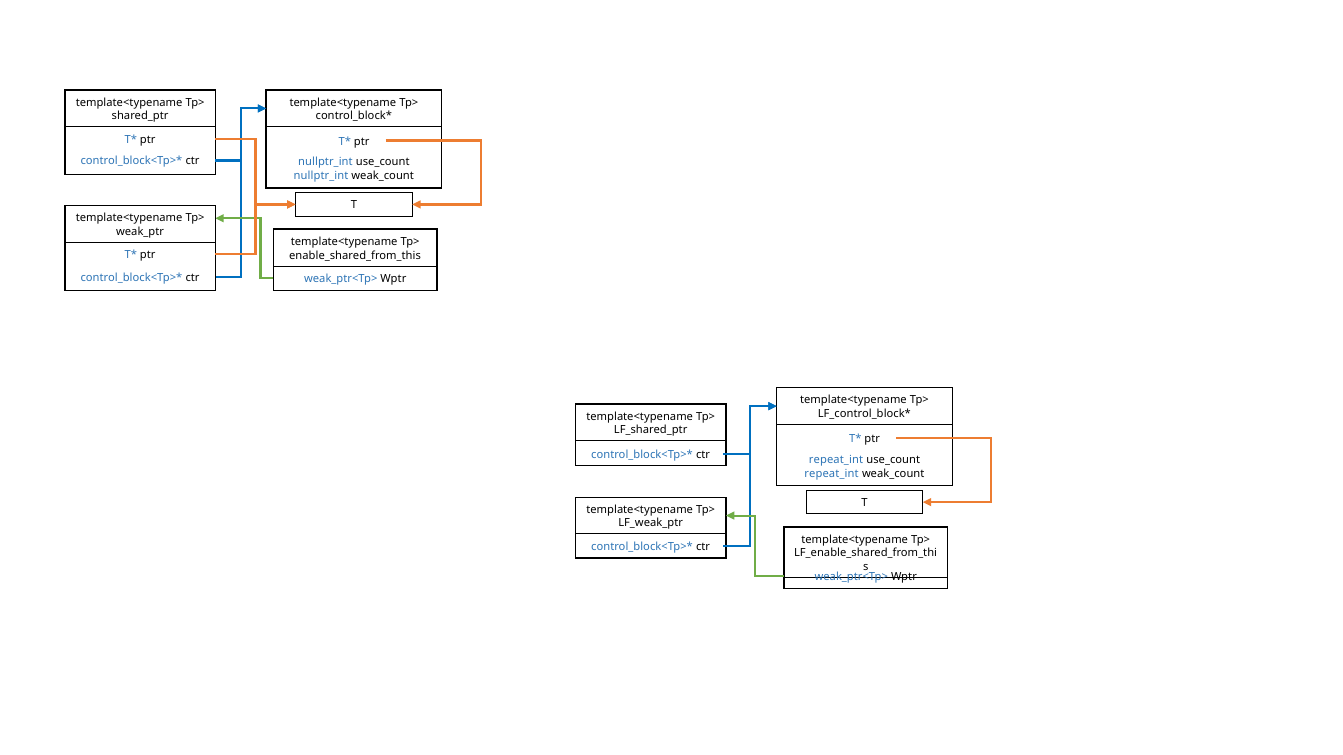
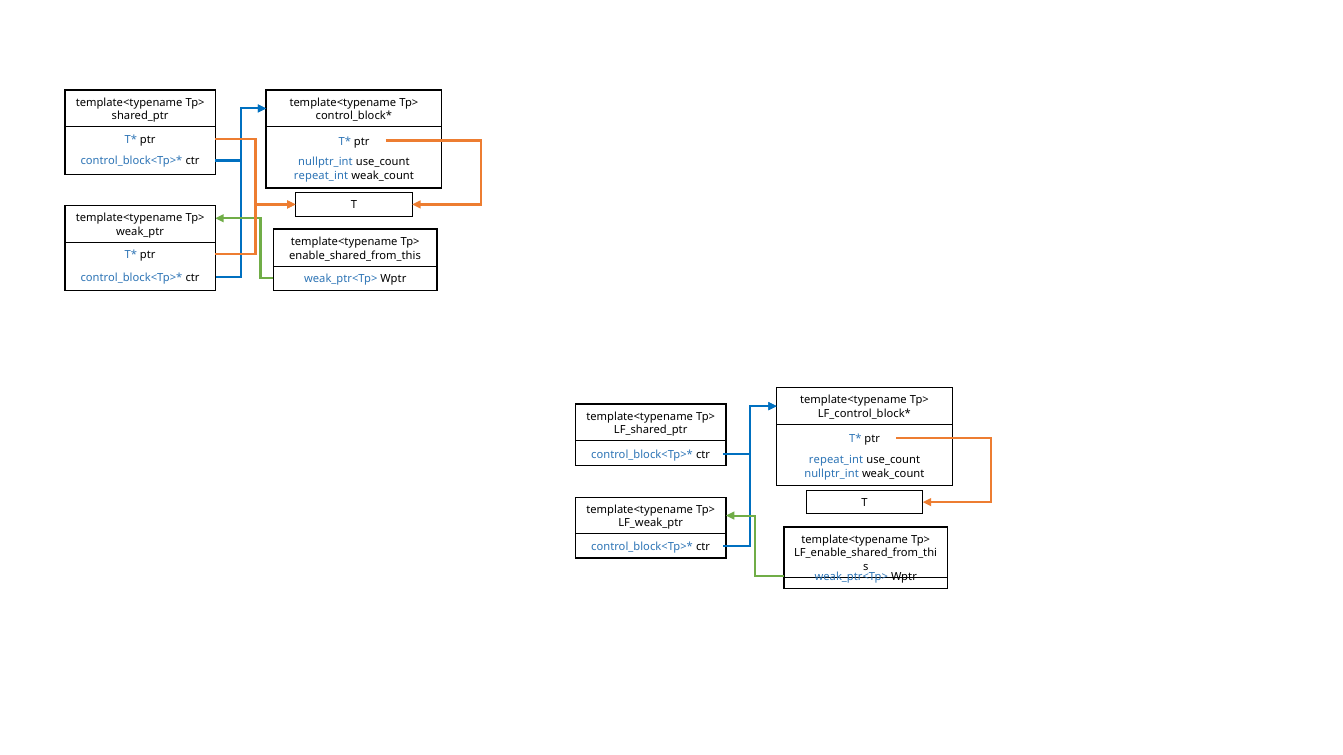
nullptr_int: nullptr_int -> repeat_int (321, 176)
repeat_int: repeat_int -> nullptr_int (832, 474)
